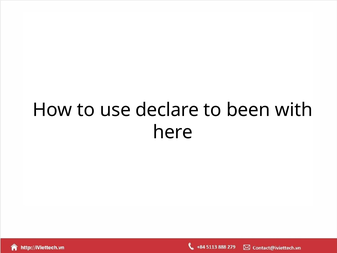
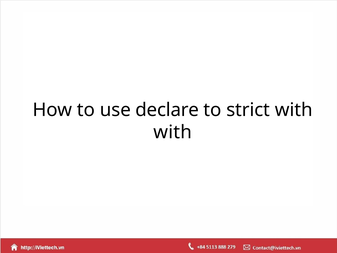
been: been -> strict (248, 110)
here: here -> with (173, 132)
